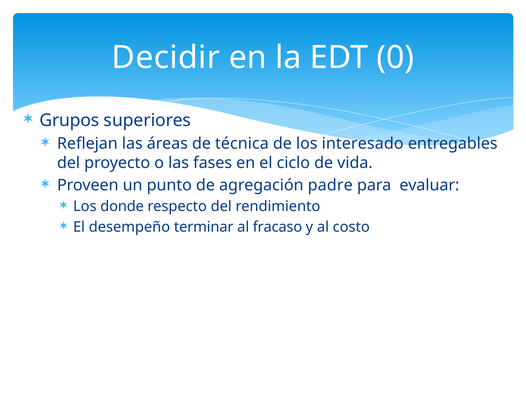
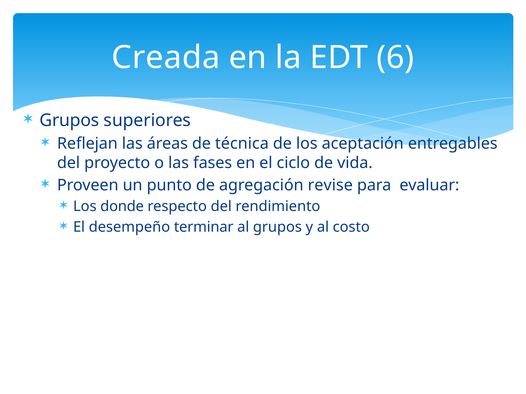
Decidir: Decidir -> Creada (166, 58)
0: 0 -> 6 (395, 58)
interesado: interesado -> aceptación (363, 144)
padre: padre -> revise (330, 186)
al fracaso: fracaso -> grupos (277, 227)
